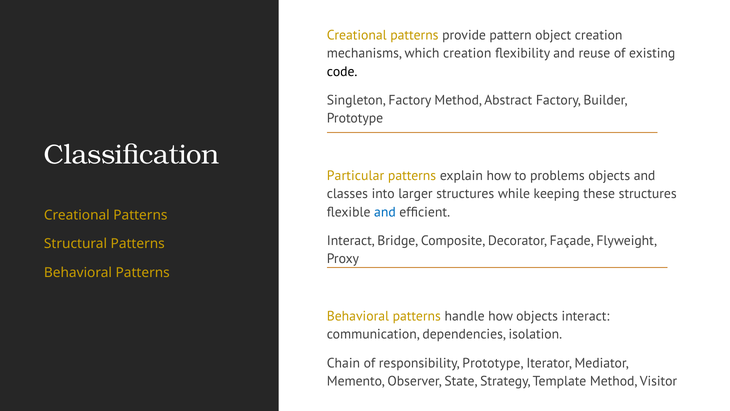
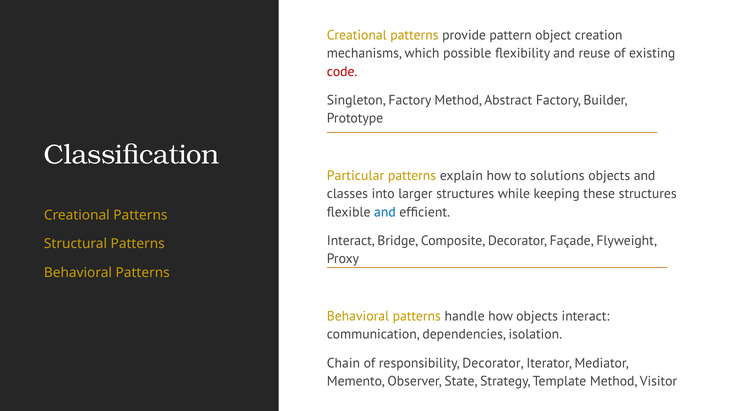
which creation: creation -> possible (467, 53)
code colour: black -> red (342, 71)
problems: problems -> solutions (557, 176)
responsibility Prototype: Prototype -> Decorator (493, 363)
